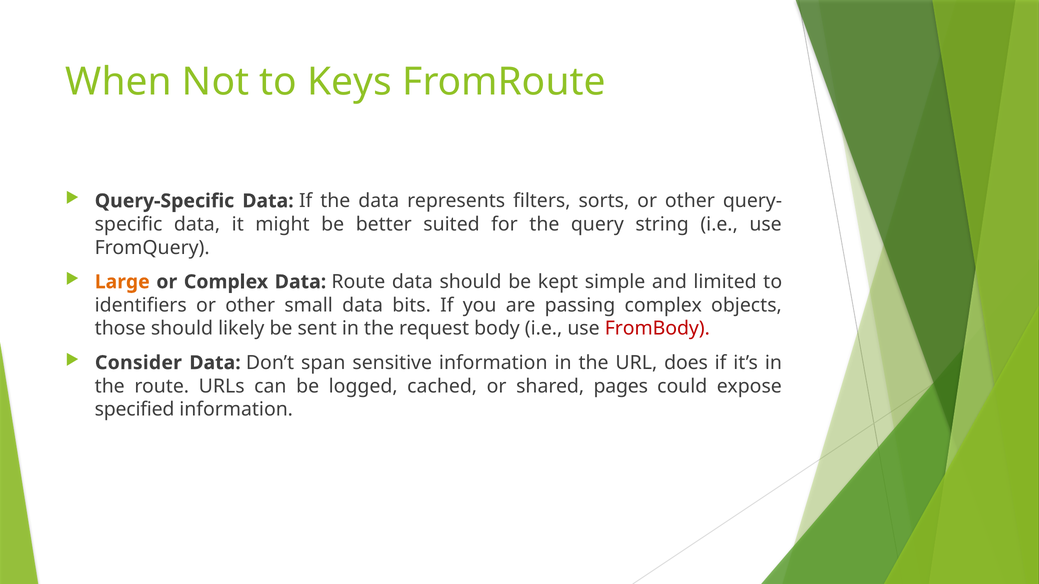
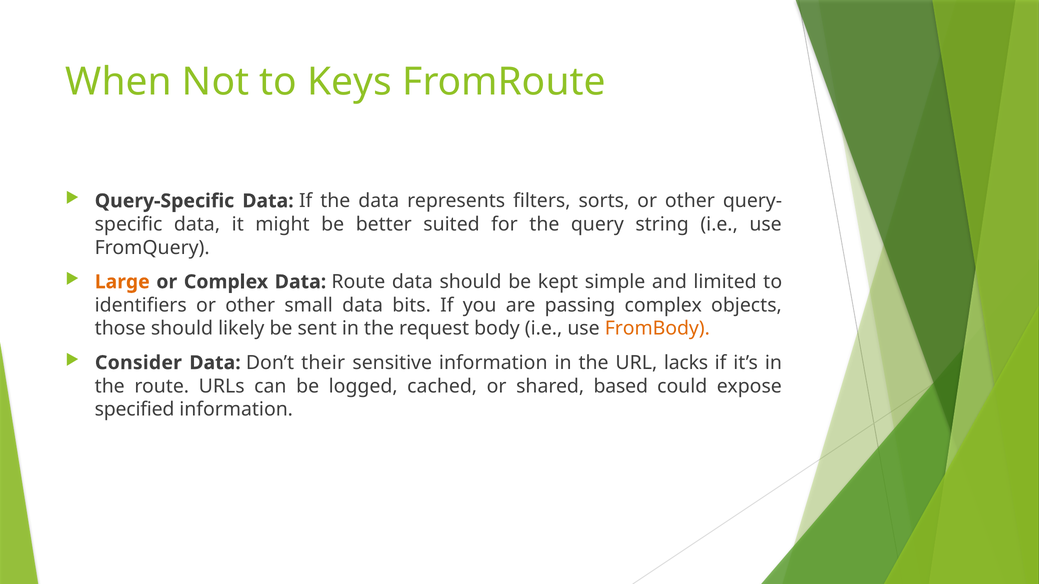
FromBody colour: red -> orange (657, 329)
span: span -> their (323, 363)
does: does -> lacks (686, 363)
pages: pages -> based (621, 386)
